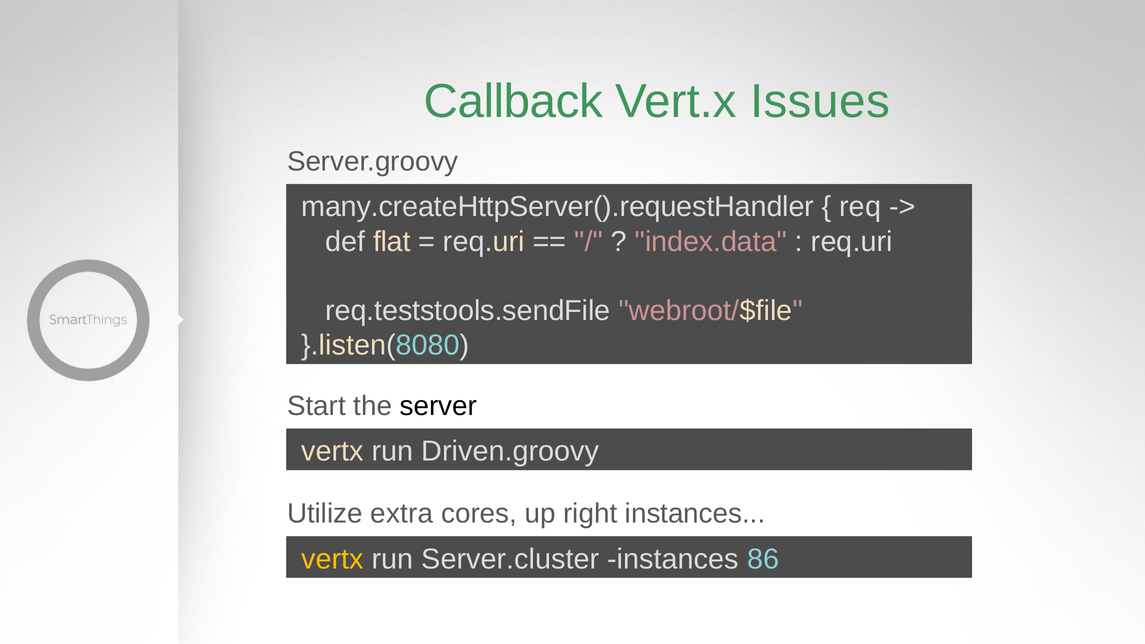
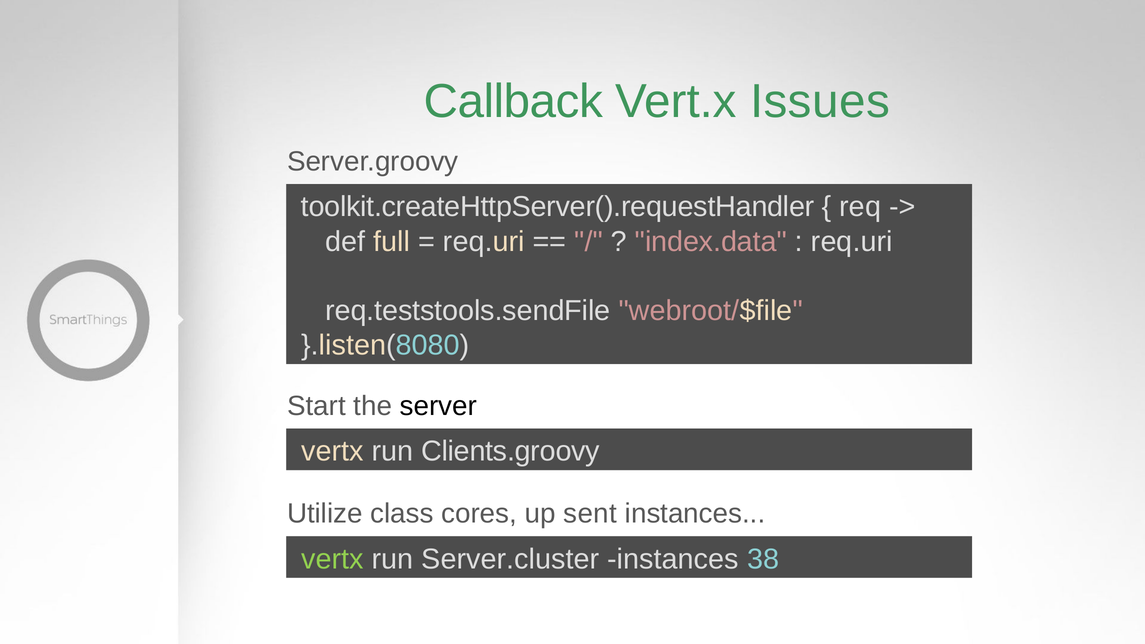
many.createHttpServer().requestHandler: many.createHttpServer().requestHandler -> toolkit.createHttpServer().requestHandler (558, 207)
flat: flat -> full (392, 242)
Driven.groovy: Driven.groovy -> Clients.groovy (510, 451)
extra: extra -> class (402, 514)
right: right -> sent (590, 514)
vertx colour: yellow -> light green (332, 559)
86: 86 -> 38 (763, 559)
